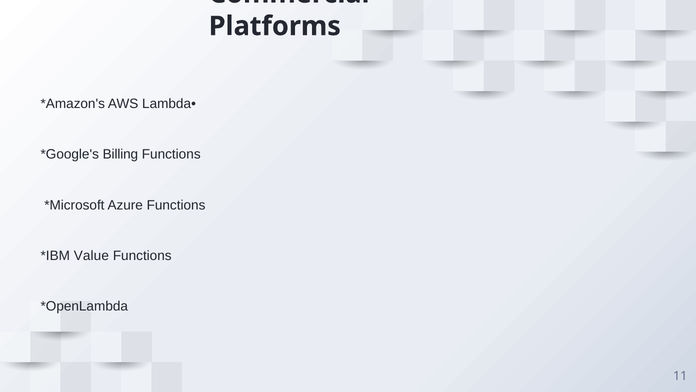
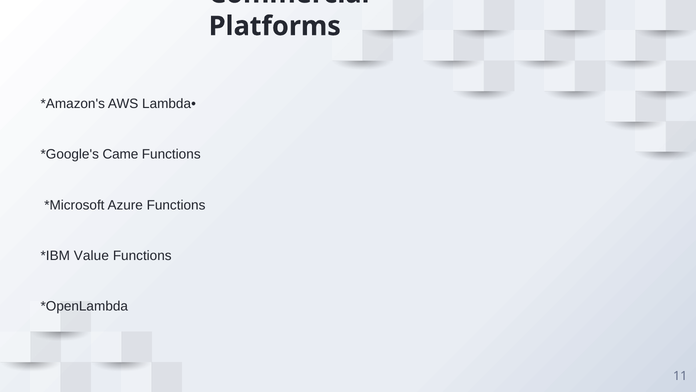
Billing: Billing -> Came (120, 154)
